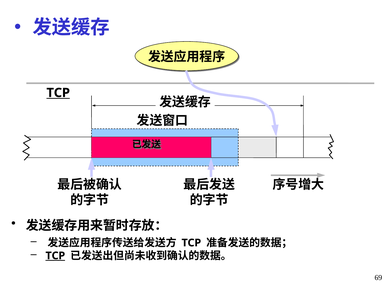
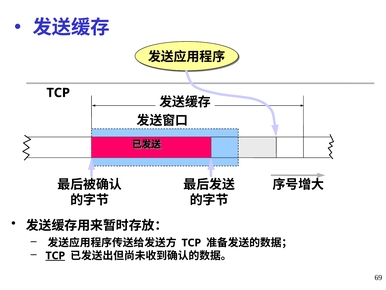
TCP underline: present -> none (58, 93)
